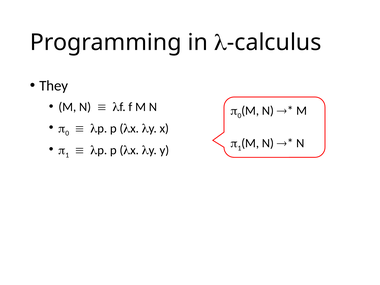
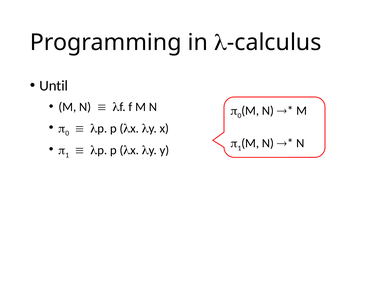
They: They -> Until (54, 86)
